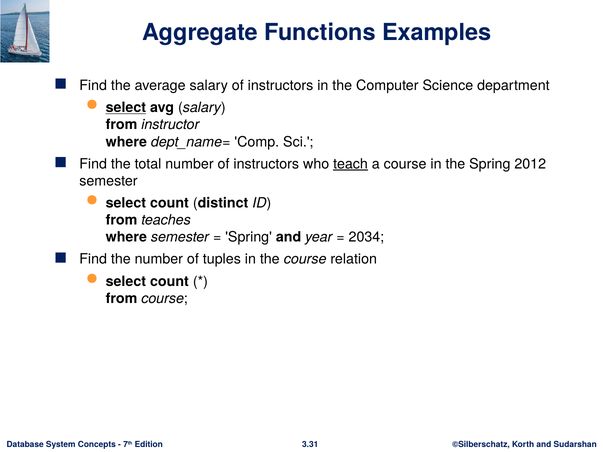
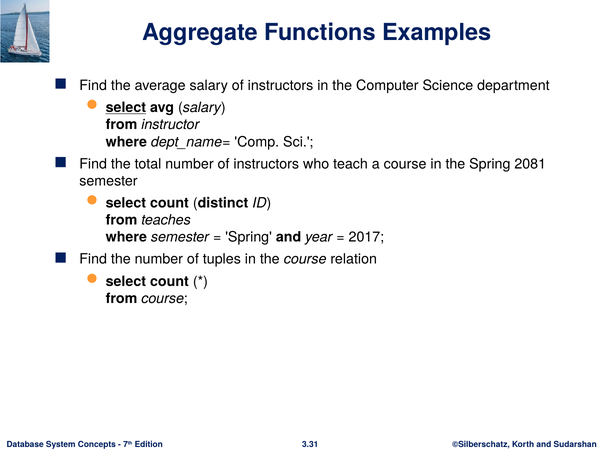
teach underline: present -> none (351, 164)
2012: 2012 -> 2081 (530, 164)
2034: 2034 -> 2017 (366, 237)
